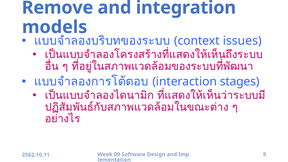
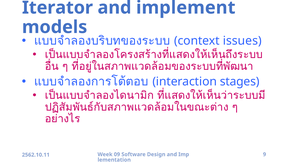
Remove: Remove -> Iterator (57, 8)
integration: integration -> implement (186, 8)
